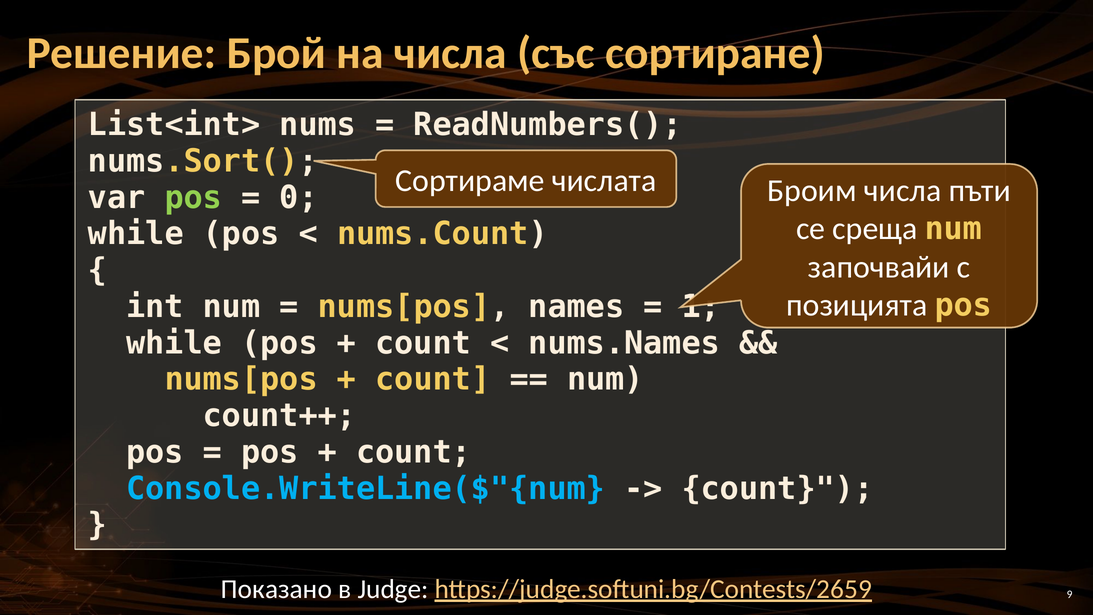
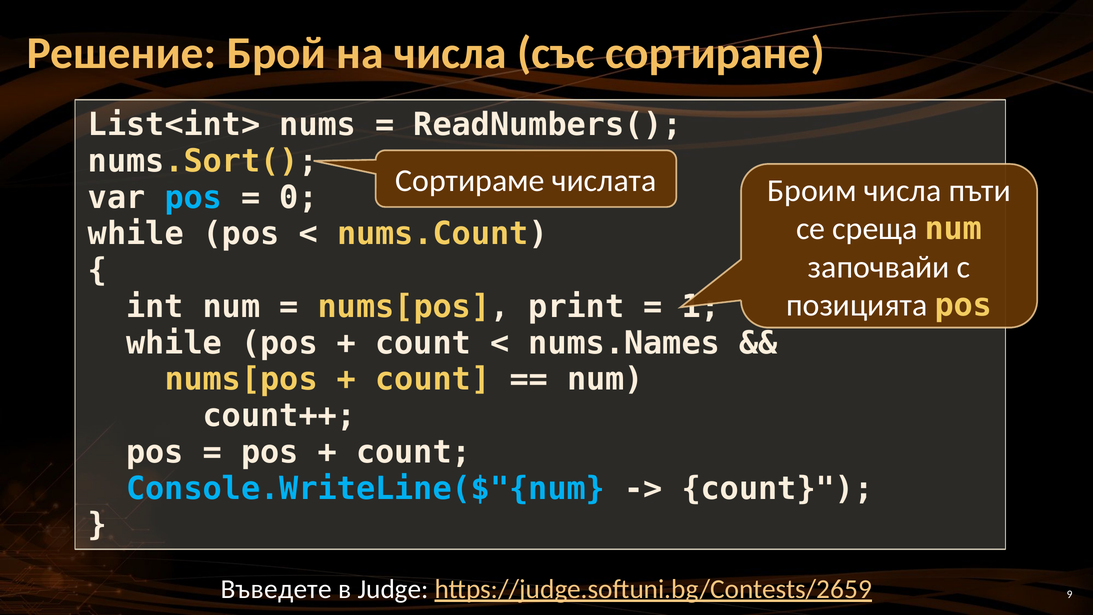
pos colour: light green -> light blue (193, 197)
names: names -> print (576, 307)
Показано: Показано -> Въведете (276, 589)
